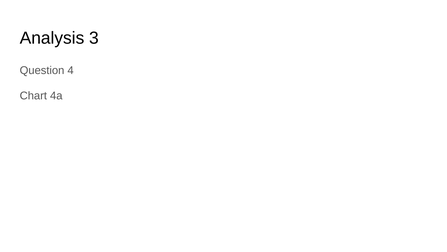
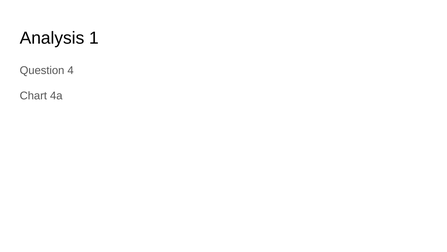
3: 3 -> 1 (94, 38)
